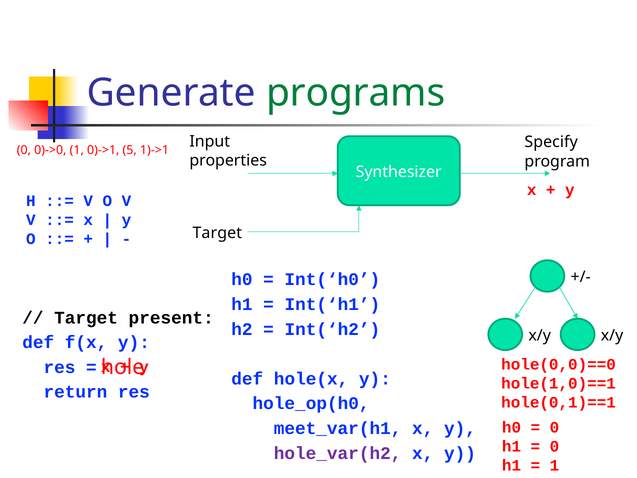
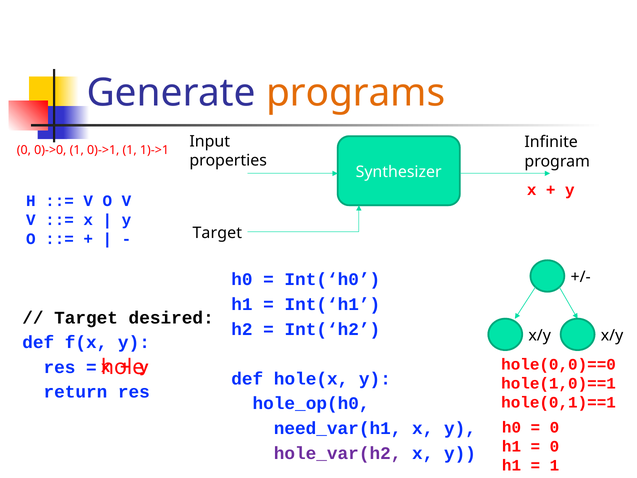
programs colour: green -> orange (356, 93)
Specify: Specify -> Infinite (551, 142)
0)->1 5: 5 -> 1 (130, 150)
present: present -> desired (171, 318)
meet_var(h1: meet_var(h1 -> need_var(h1 (338, 428)
